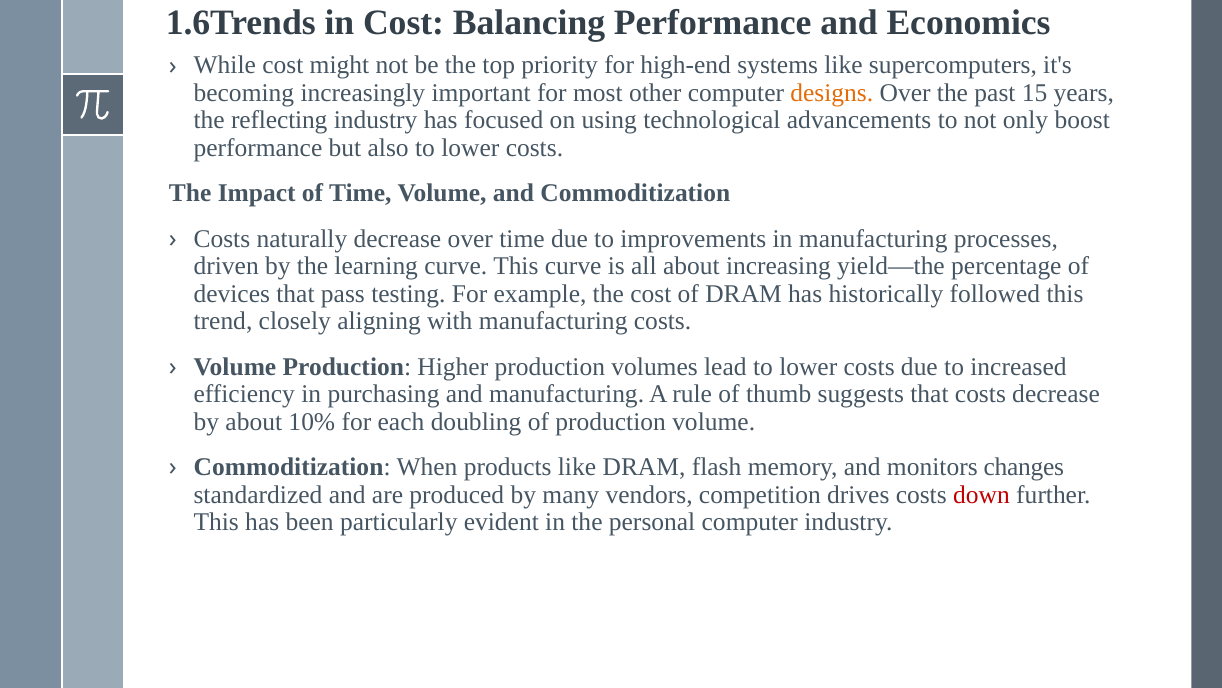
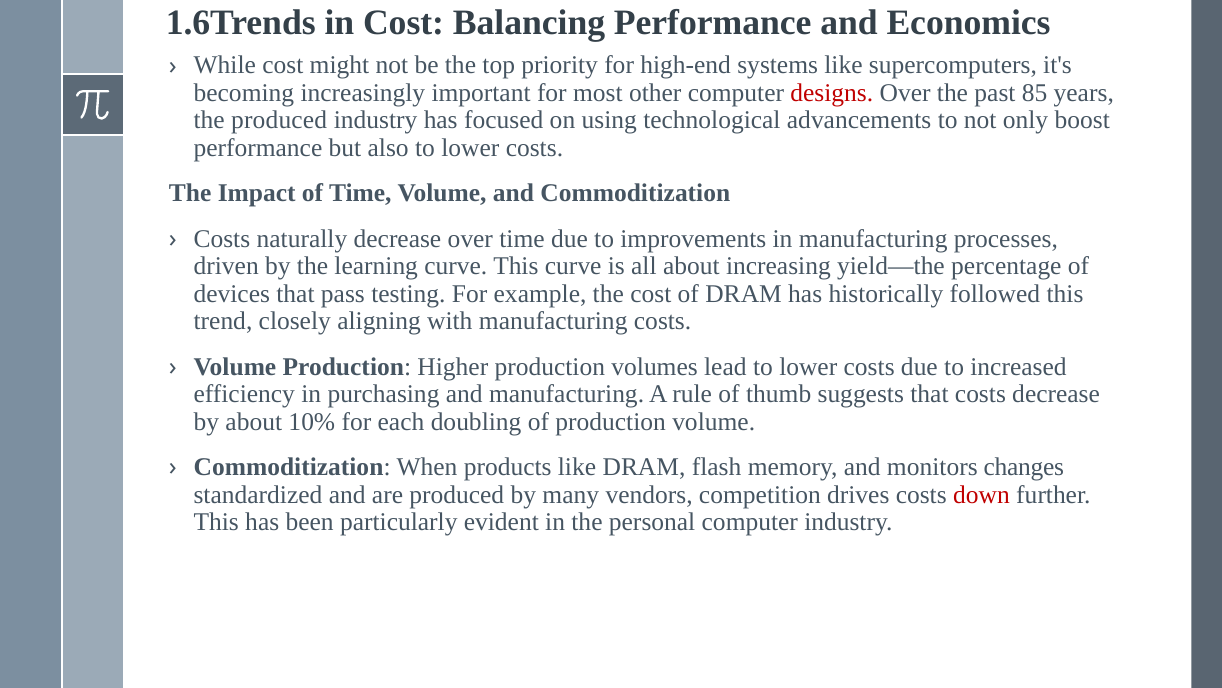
designs colour: orange -> red (832, 93)
15: 15 -> 85 (1035, 93)
the reflecting: reflecting -> produced (279, 120)
